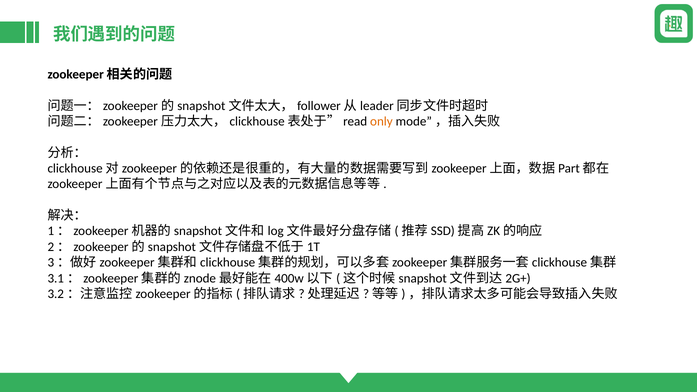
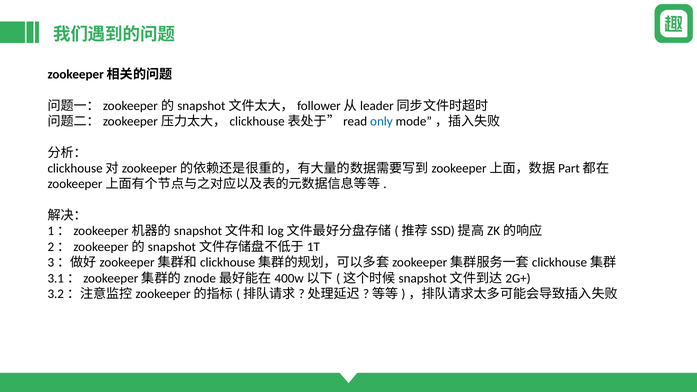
only colour: orange -> blue (381, 121)
